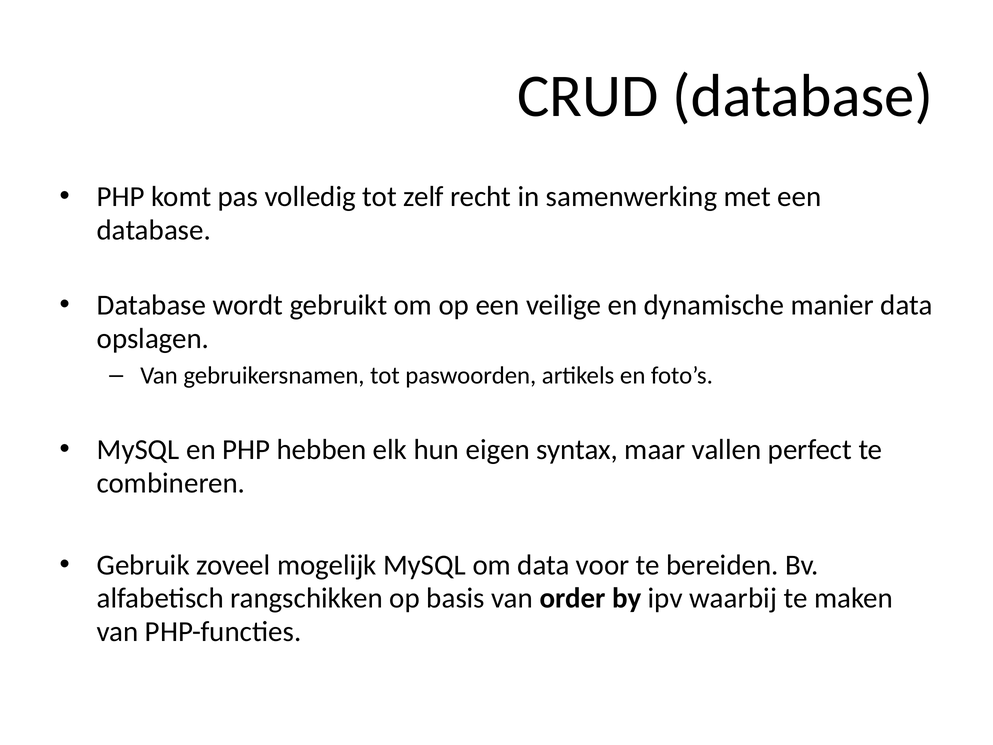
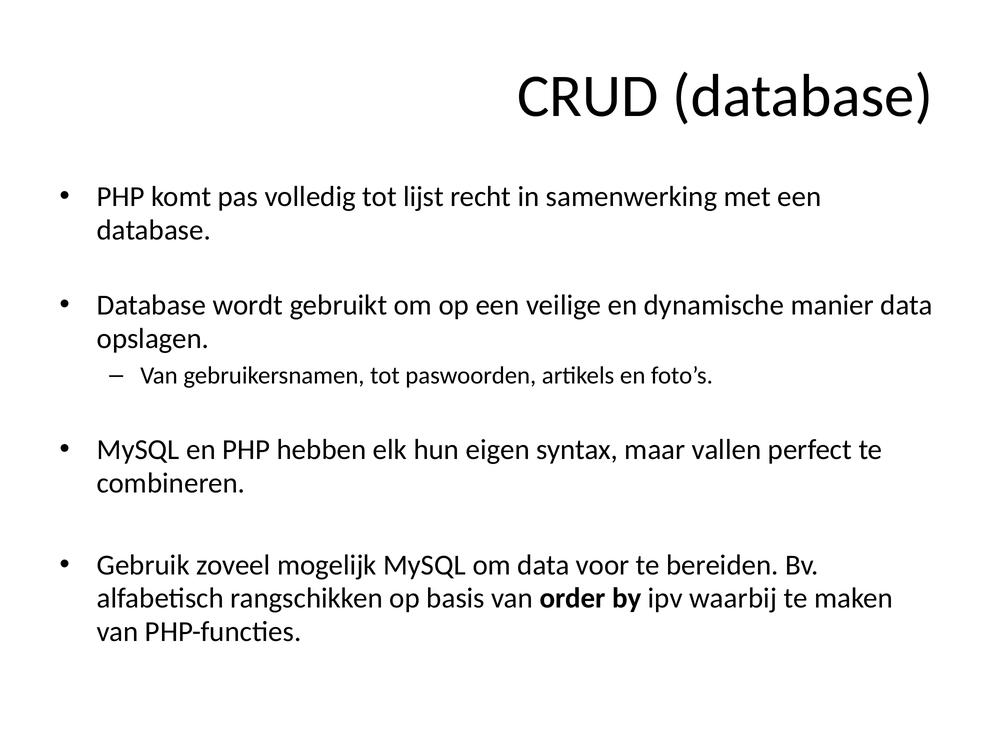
zelf: zelf -> lijst (423, 197)
